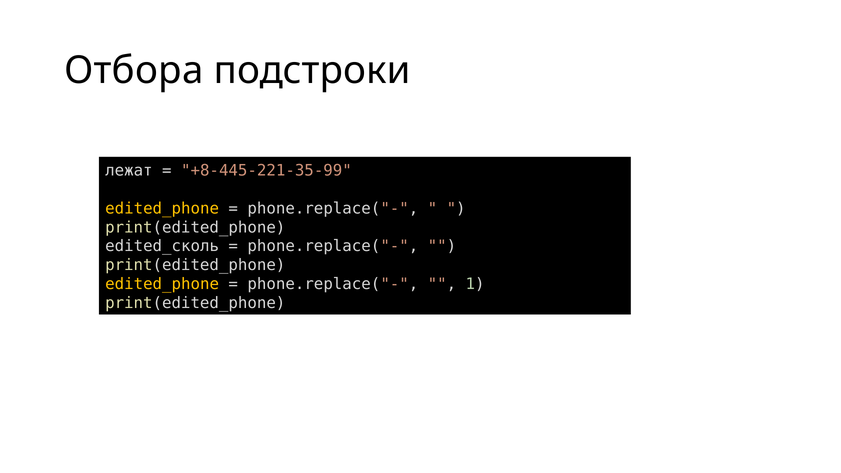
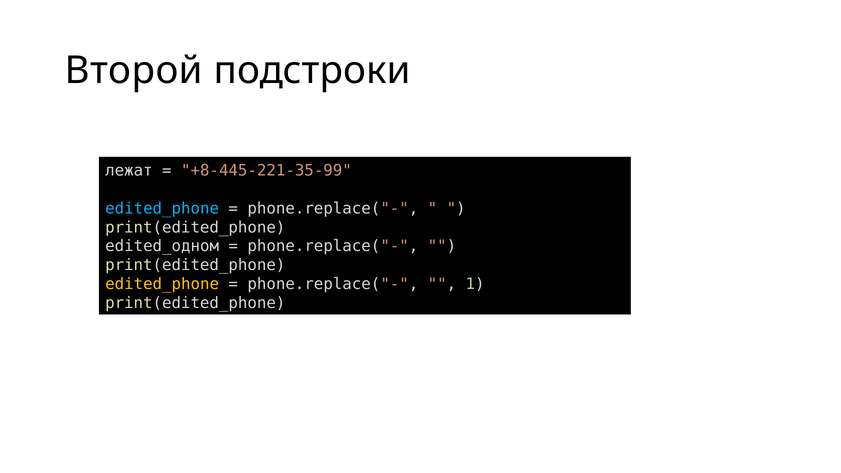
Отбора: Отбора -> Второй (134, 71)
edited_phone colour: yellow -> light blue (162, 208)
edited_сколь: edited_сколь -> edited_одном (162, 246)
